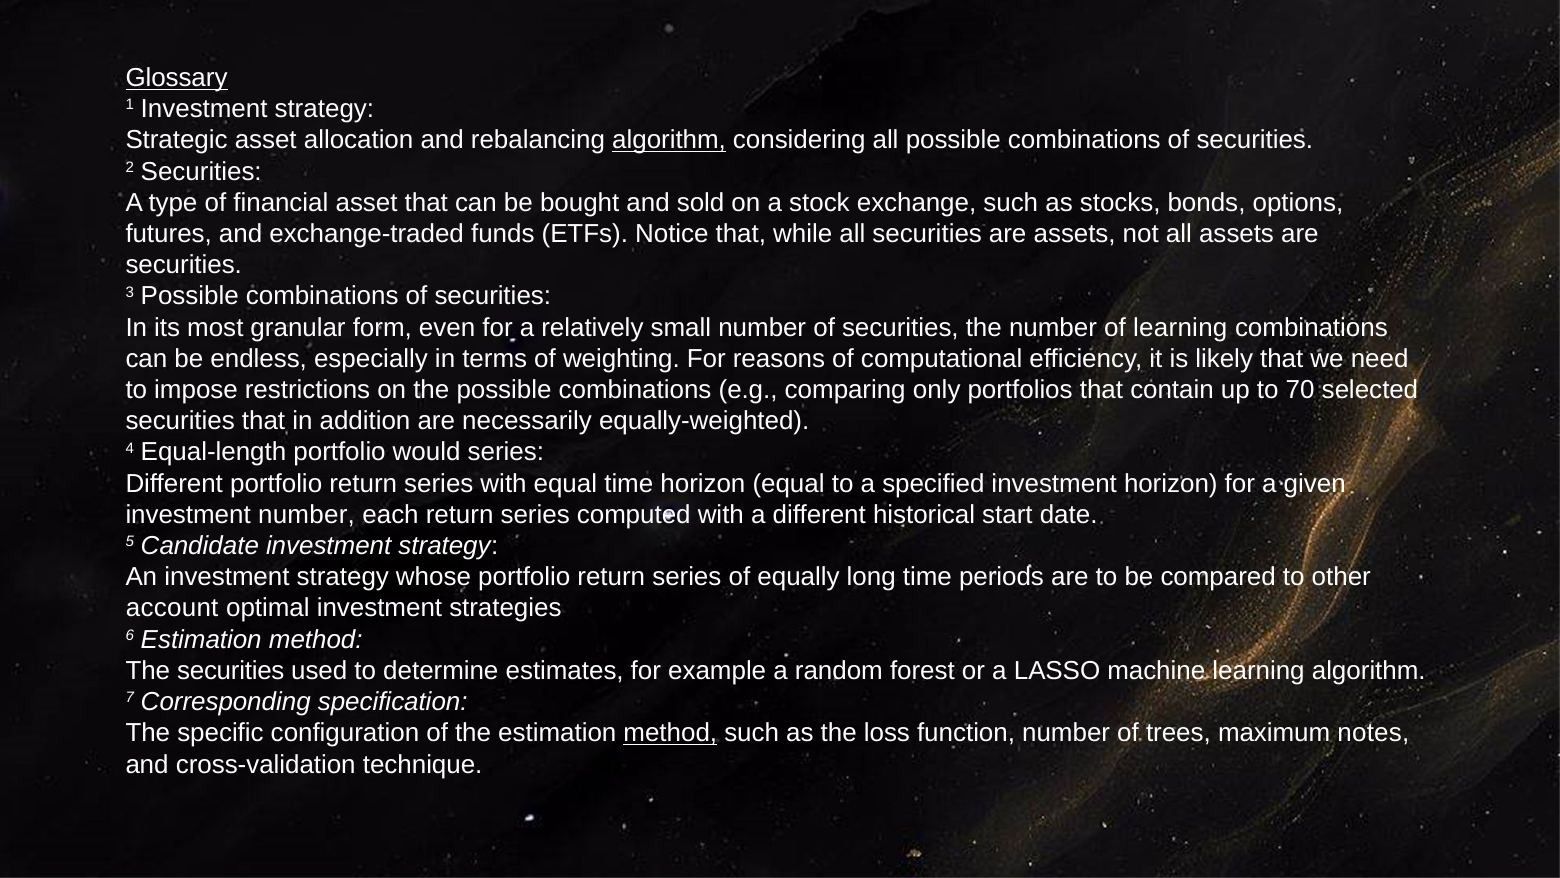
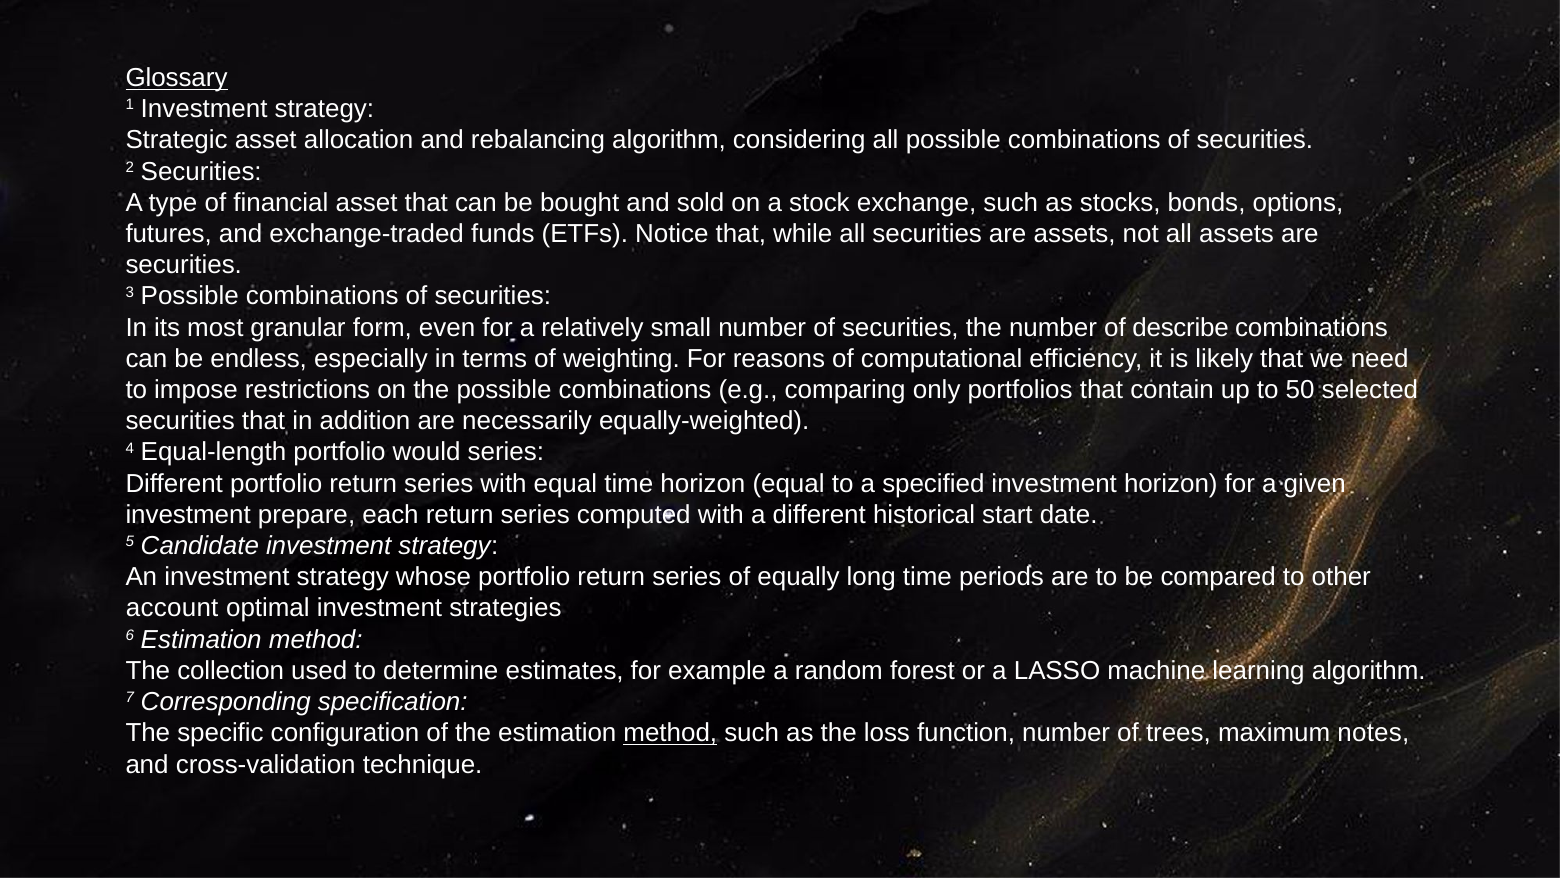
algorithm underline: present -> none (669, 140)
of learning: learning -> describe (1181, 327)
70: 70 -> 50 (1300, 390)
investment number: number -> prepare (307, 515)
The securities: securities -> collection (231, 670)
